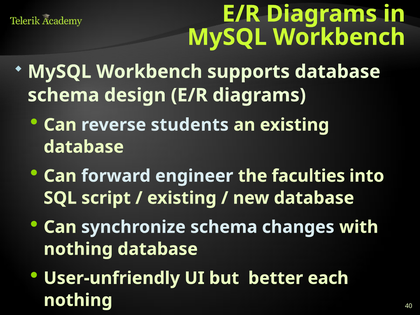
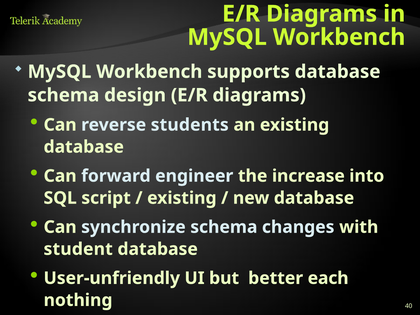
faculties: faculties -> increase (308, 176)
nothing: nothing -> student (78, 249)
